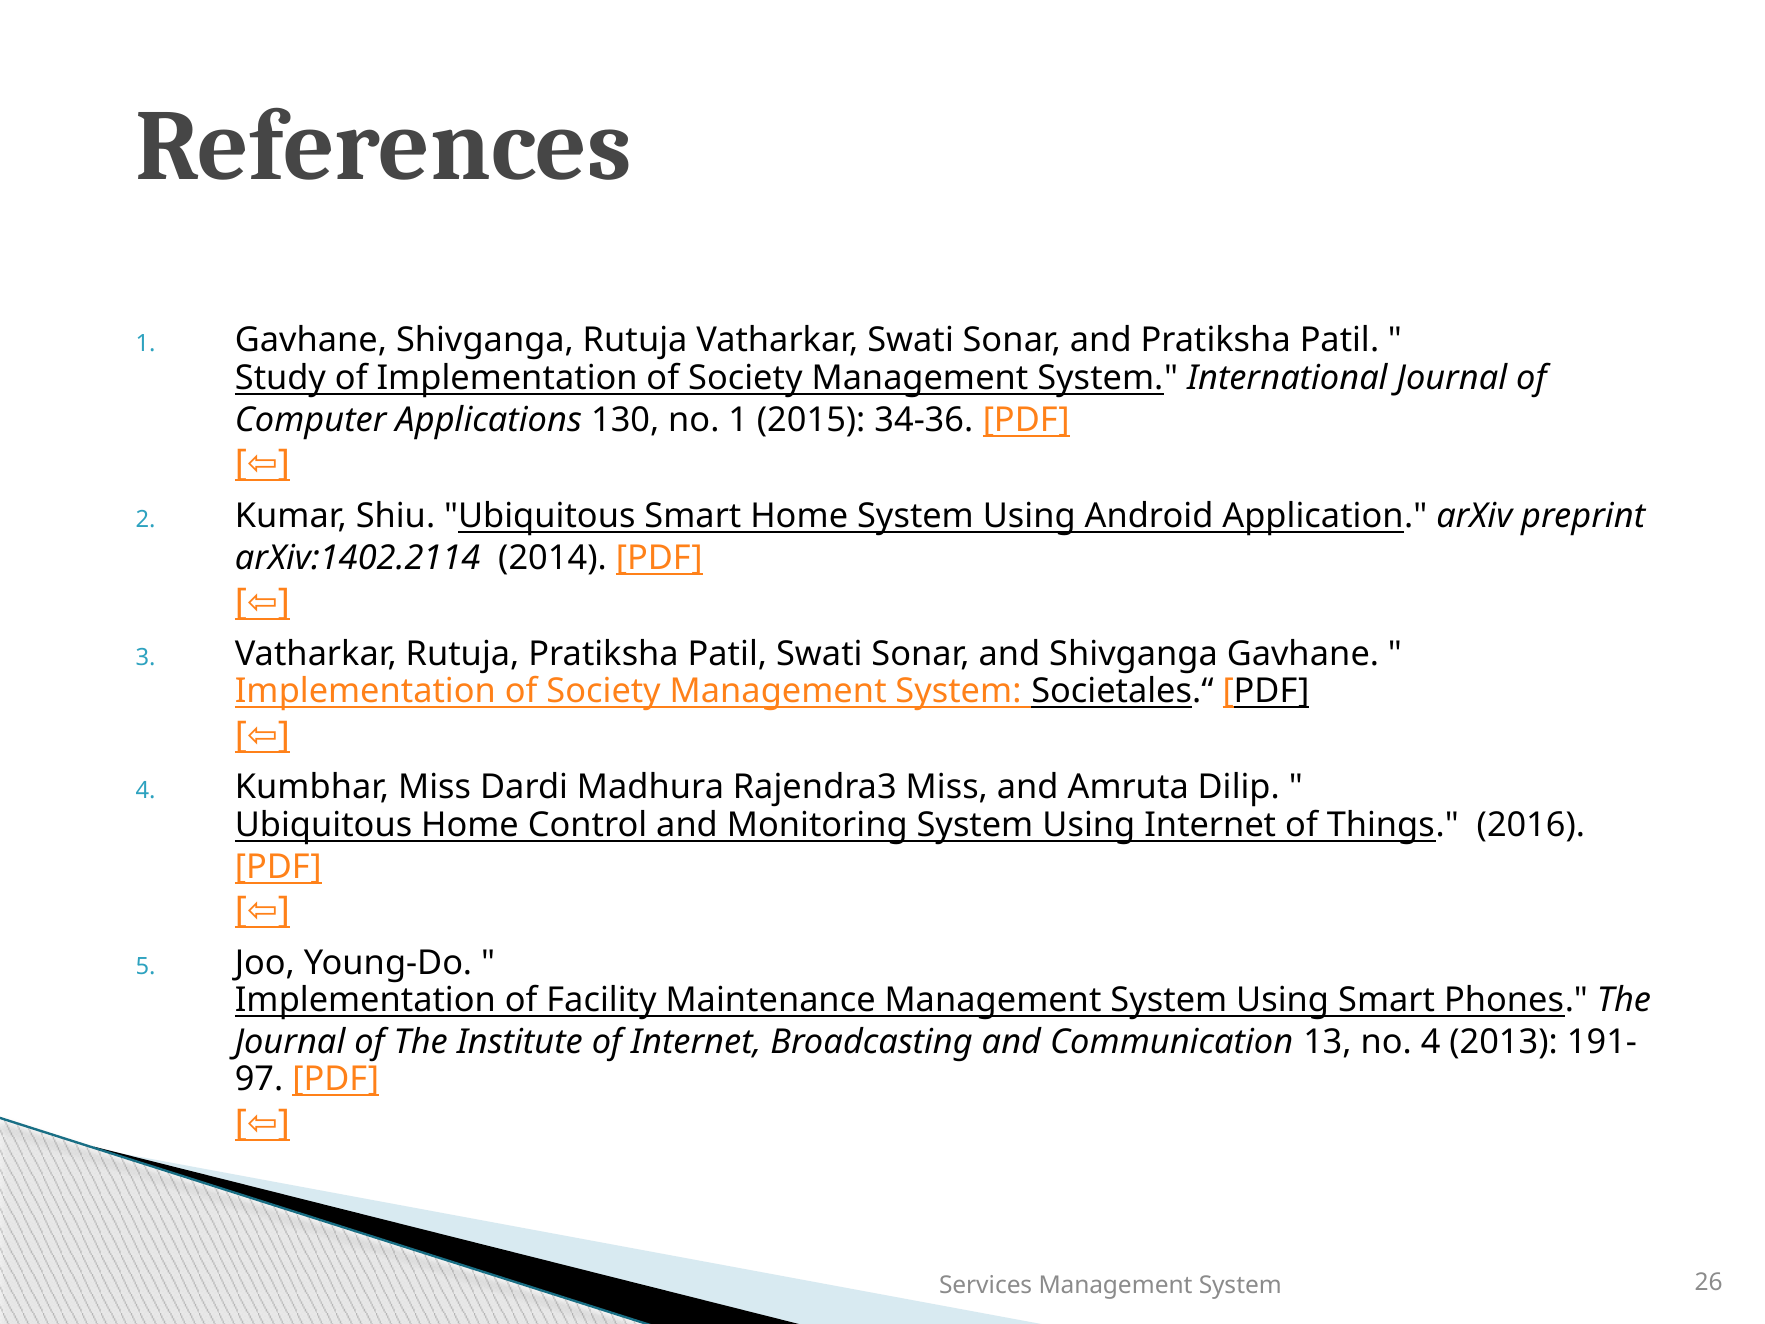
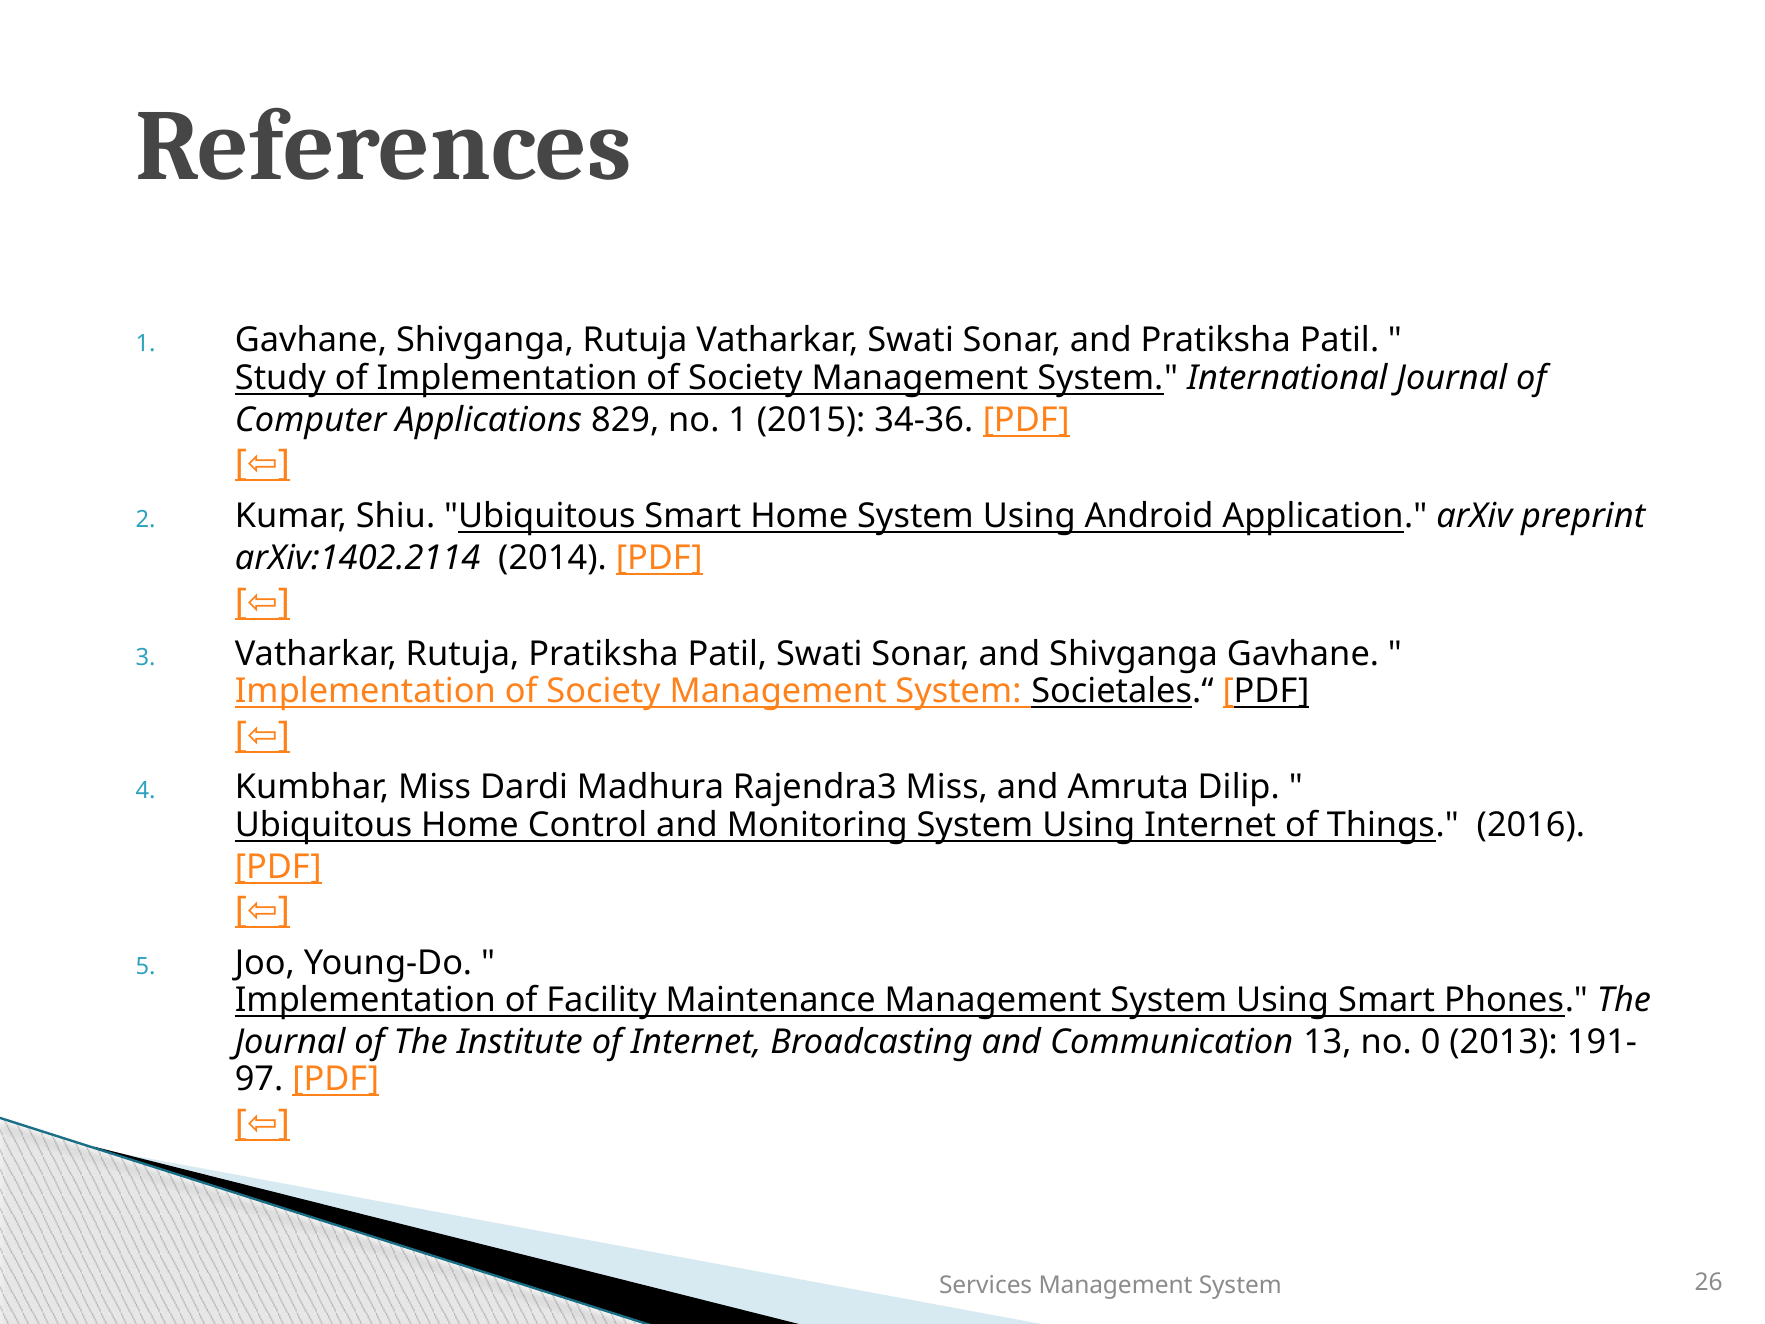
130: 130 -> 829 (625, 420)
no 4: 4 -> 0 (1431, 1042)
